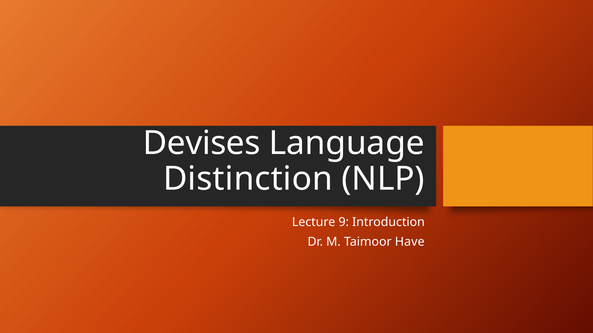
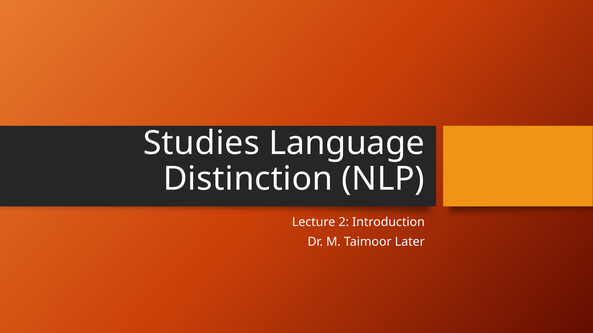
Devises: Devises -> Studies (201, 143)
9: 9 -> 2 (344, 223)
Have: Have -> Later (410, 242)
